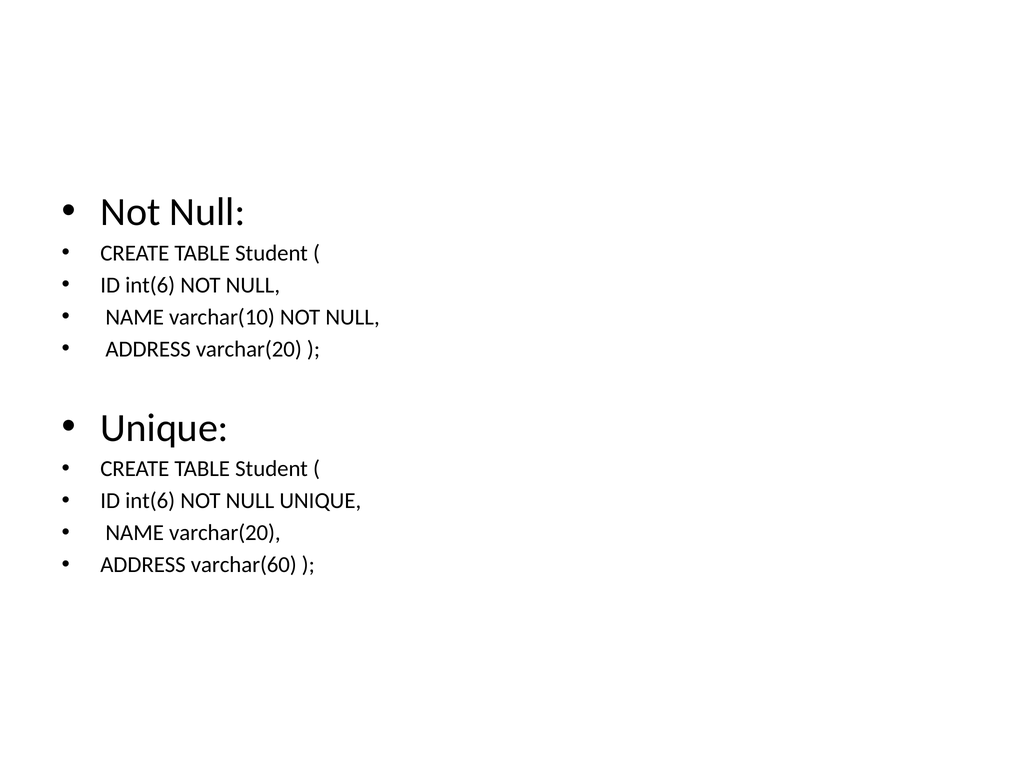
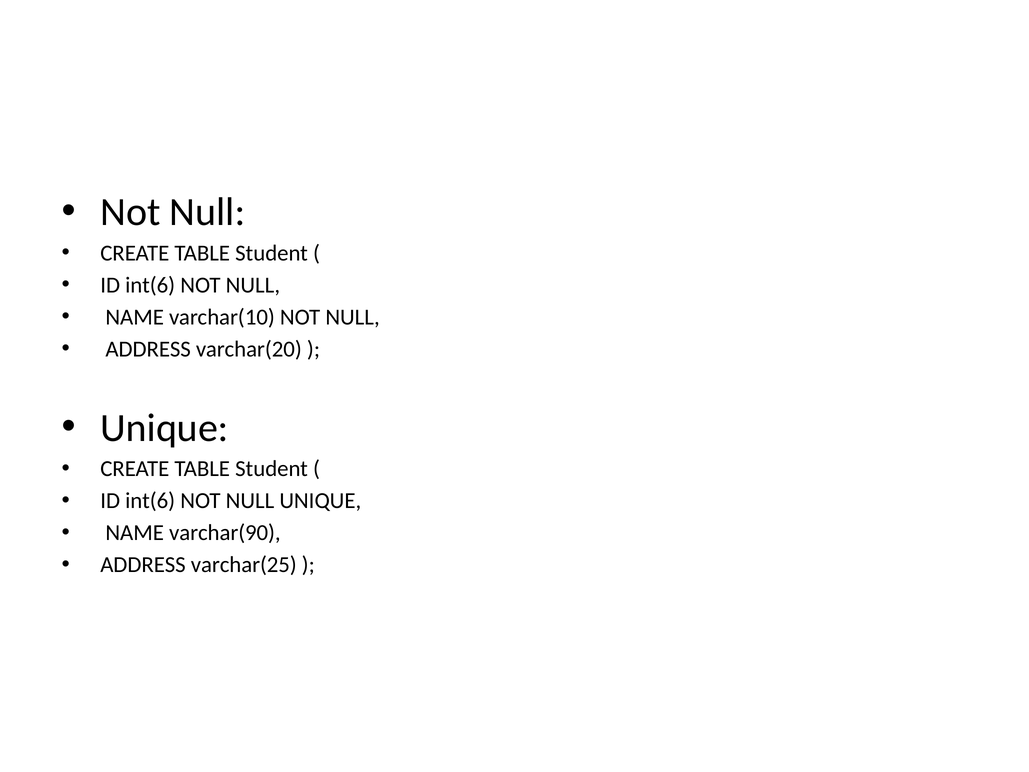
NAME varchar(20: varchar(20 -> varchar(90 (225, 533)
varchar(60: varchar(60 -> varchar(25 (244, 565)
